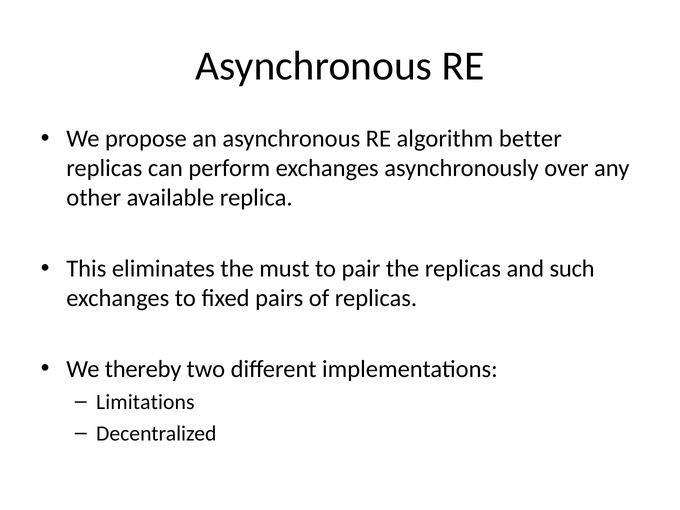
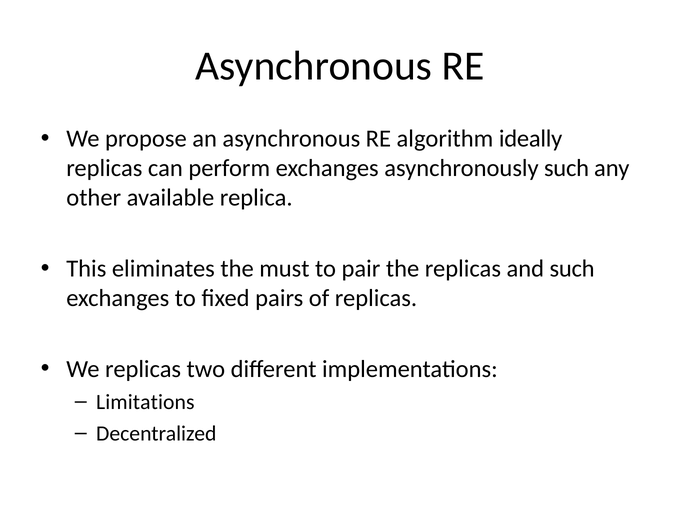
better: better -> ideally (531, 139)
asynchronously over: over -> such (567, 168)
We thereby: thereby -> replicas (143, 369)
